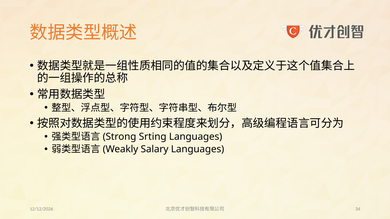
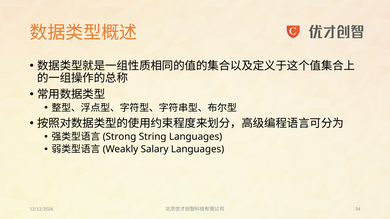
Srting: Srting -> String (153, 137)
